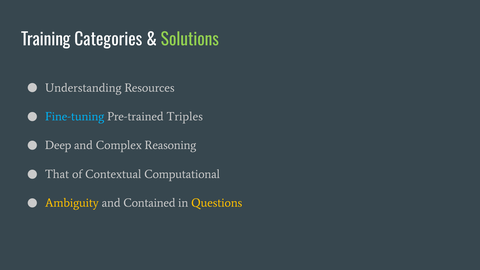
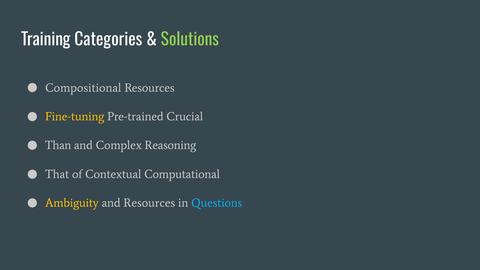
Understanding: Understanding -> Compositional (83, 88)
Fine-tuning colour: light blue -> yellow (75, 117)
Triples: Triples -> Crucial (185, 117)
Deep: Deep -> Than (58, 145)
and Contained: Contained -> Resources (149, 203)
Questions colour: yellow -> light blue (217, 203)
